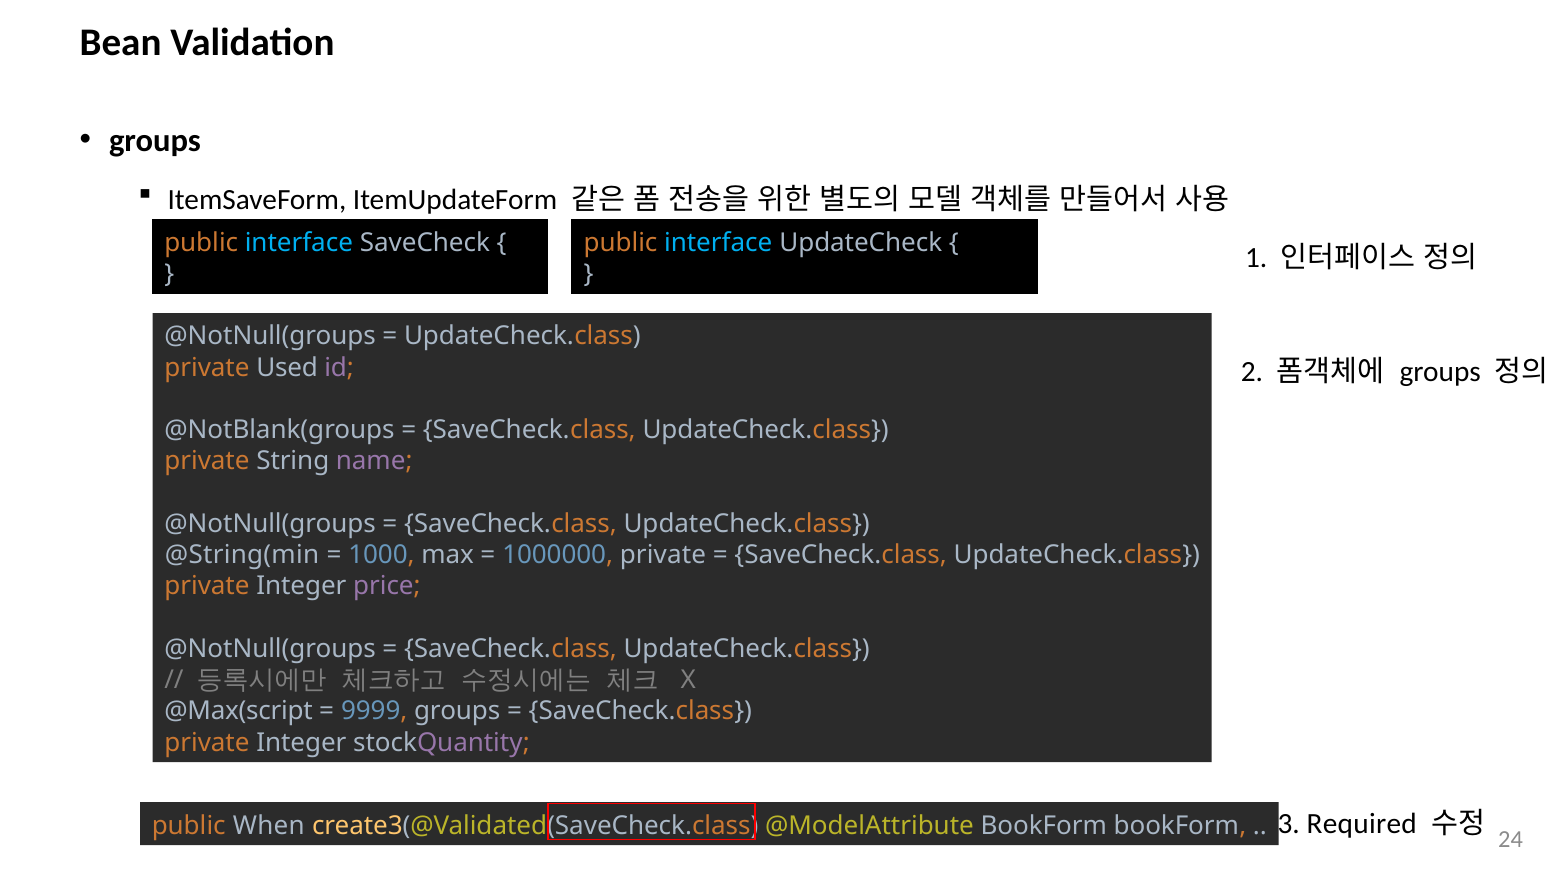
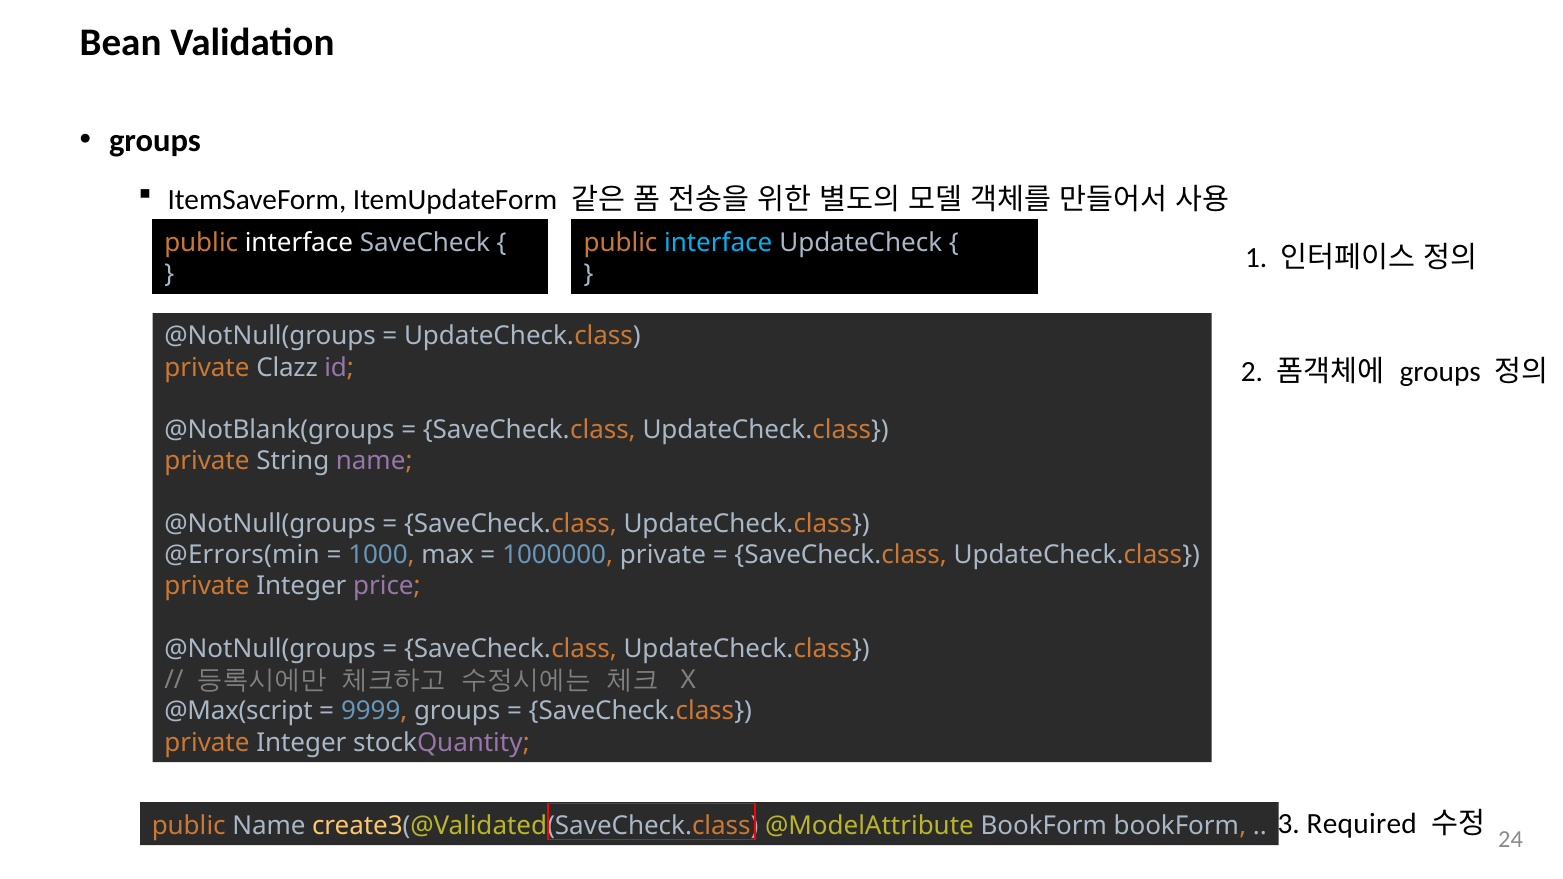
interface colour: light blue -> white (299, 243)
Used: Used -> Clazz (287, 368)
@String(min: @String(min -> @Errors(min (242, 555)
public When: When -> Name (269, 826)
